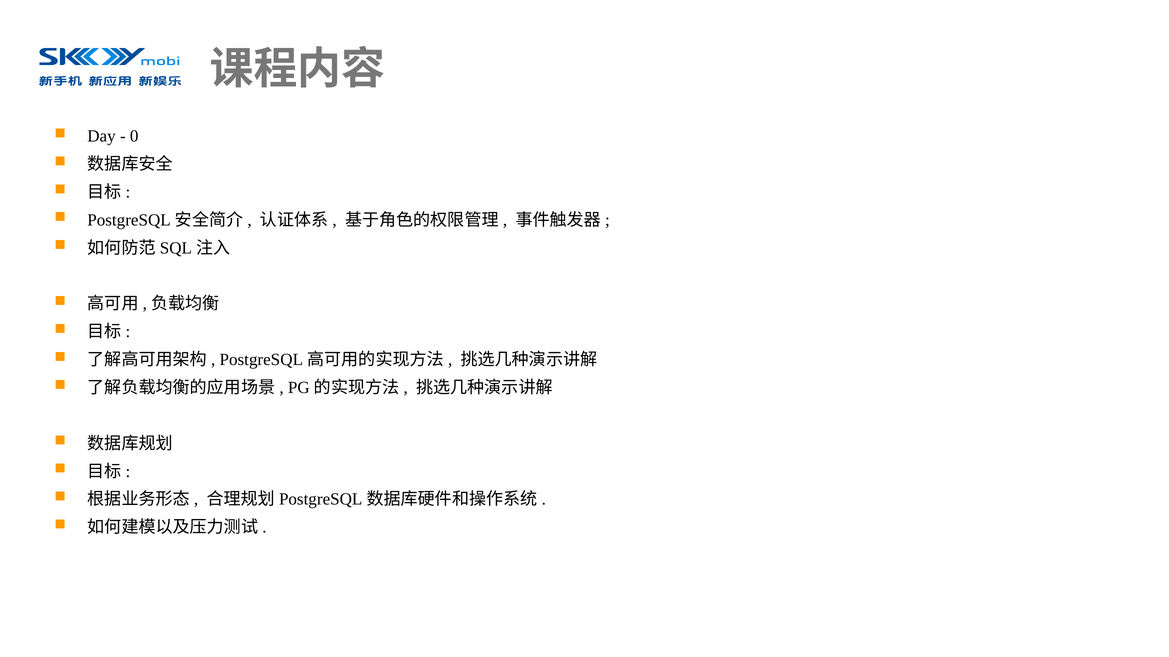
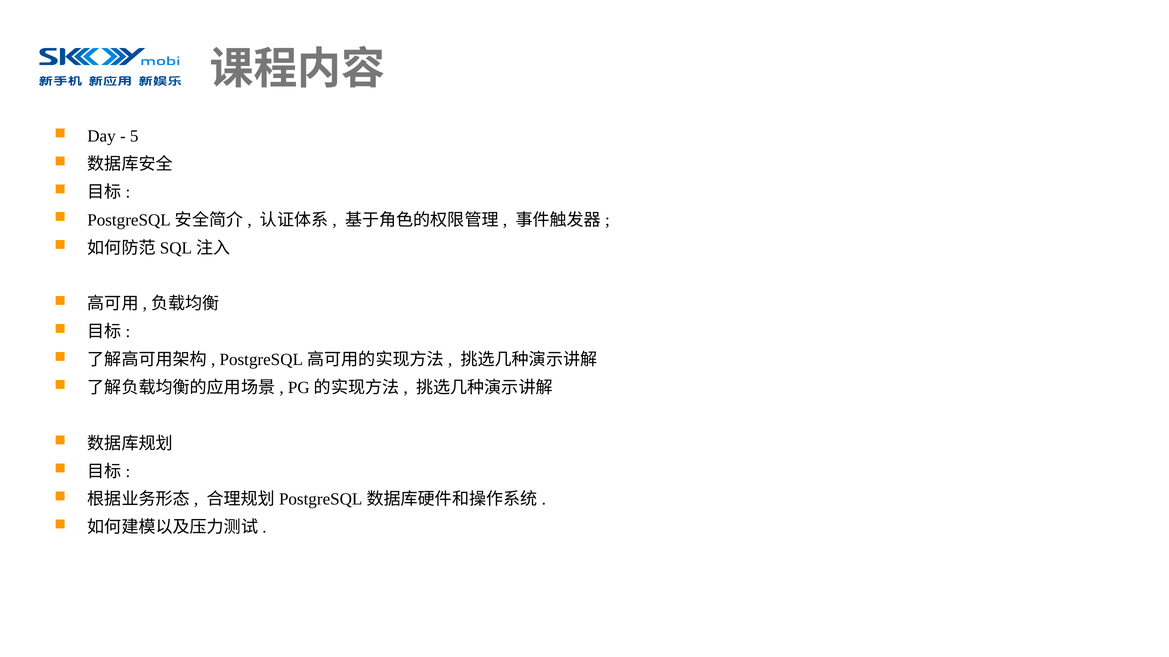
0: 0 -> 5 (134, 136)
